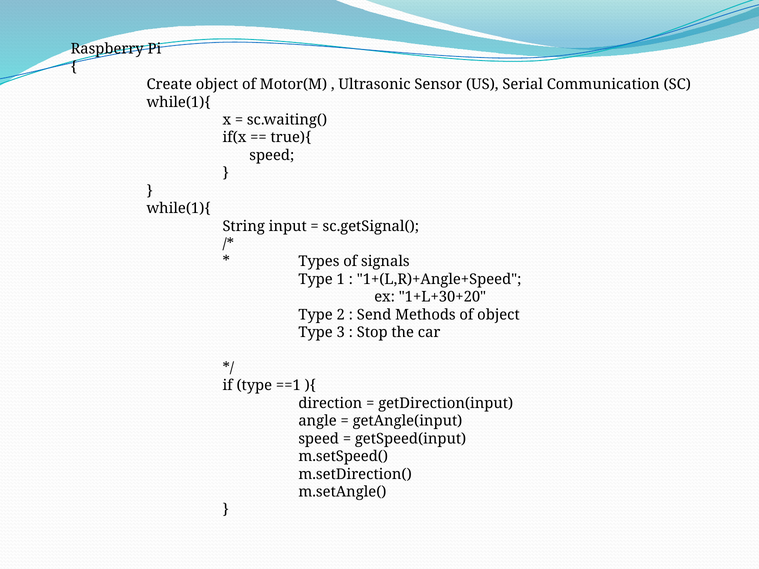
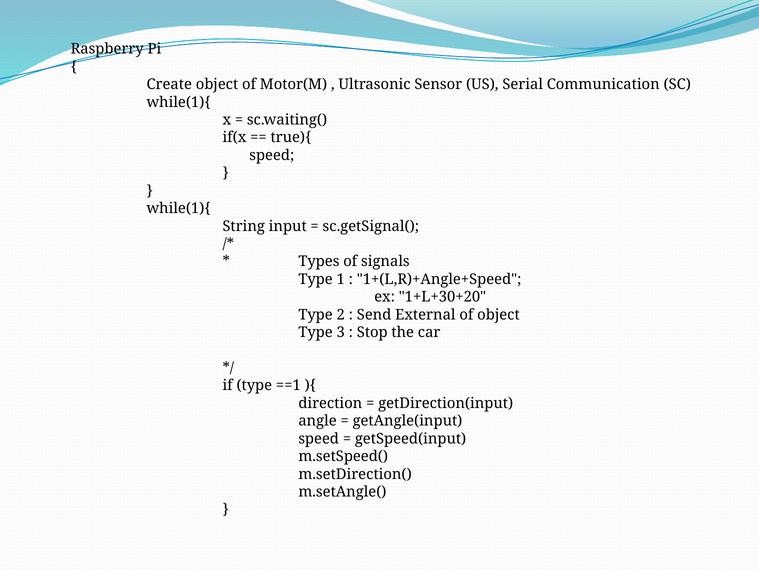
Methods: Methods -> External (425, 315)
